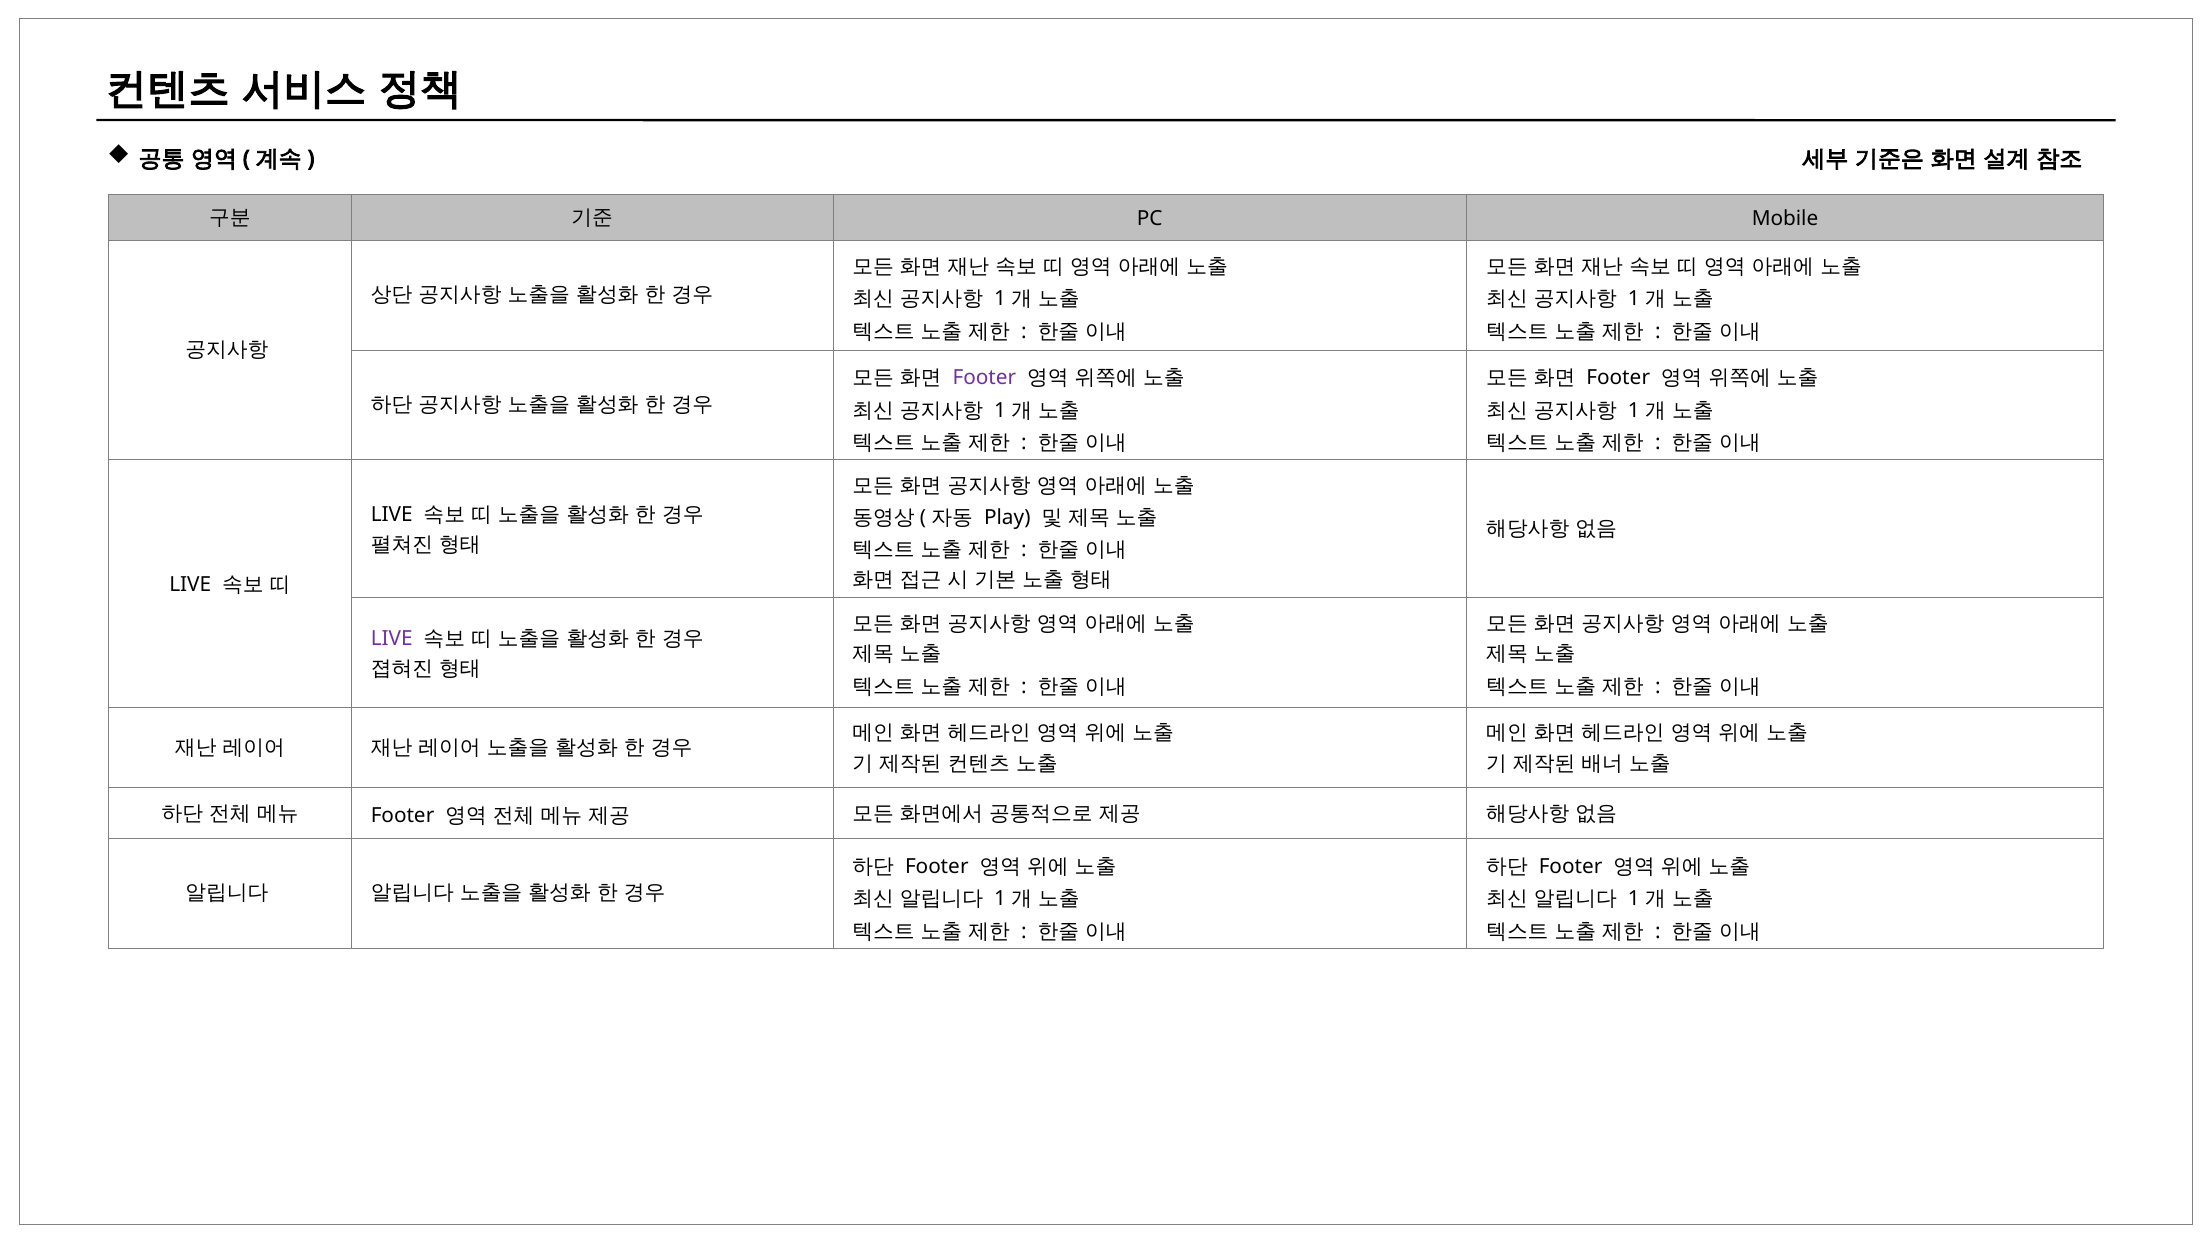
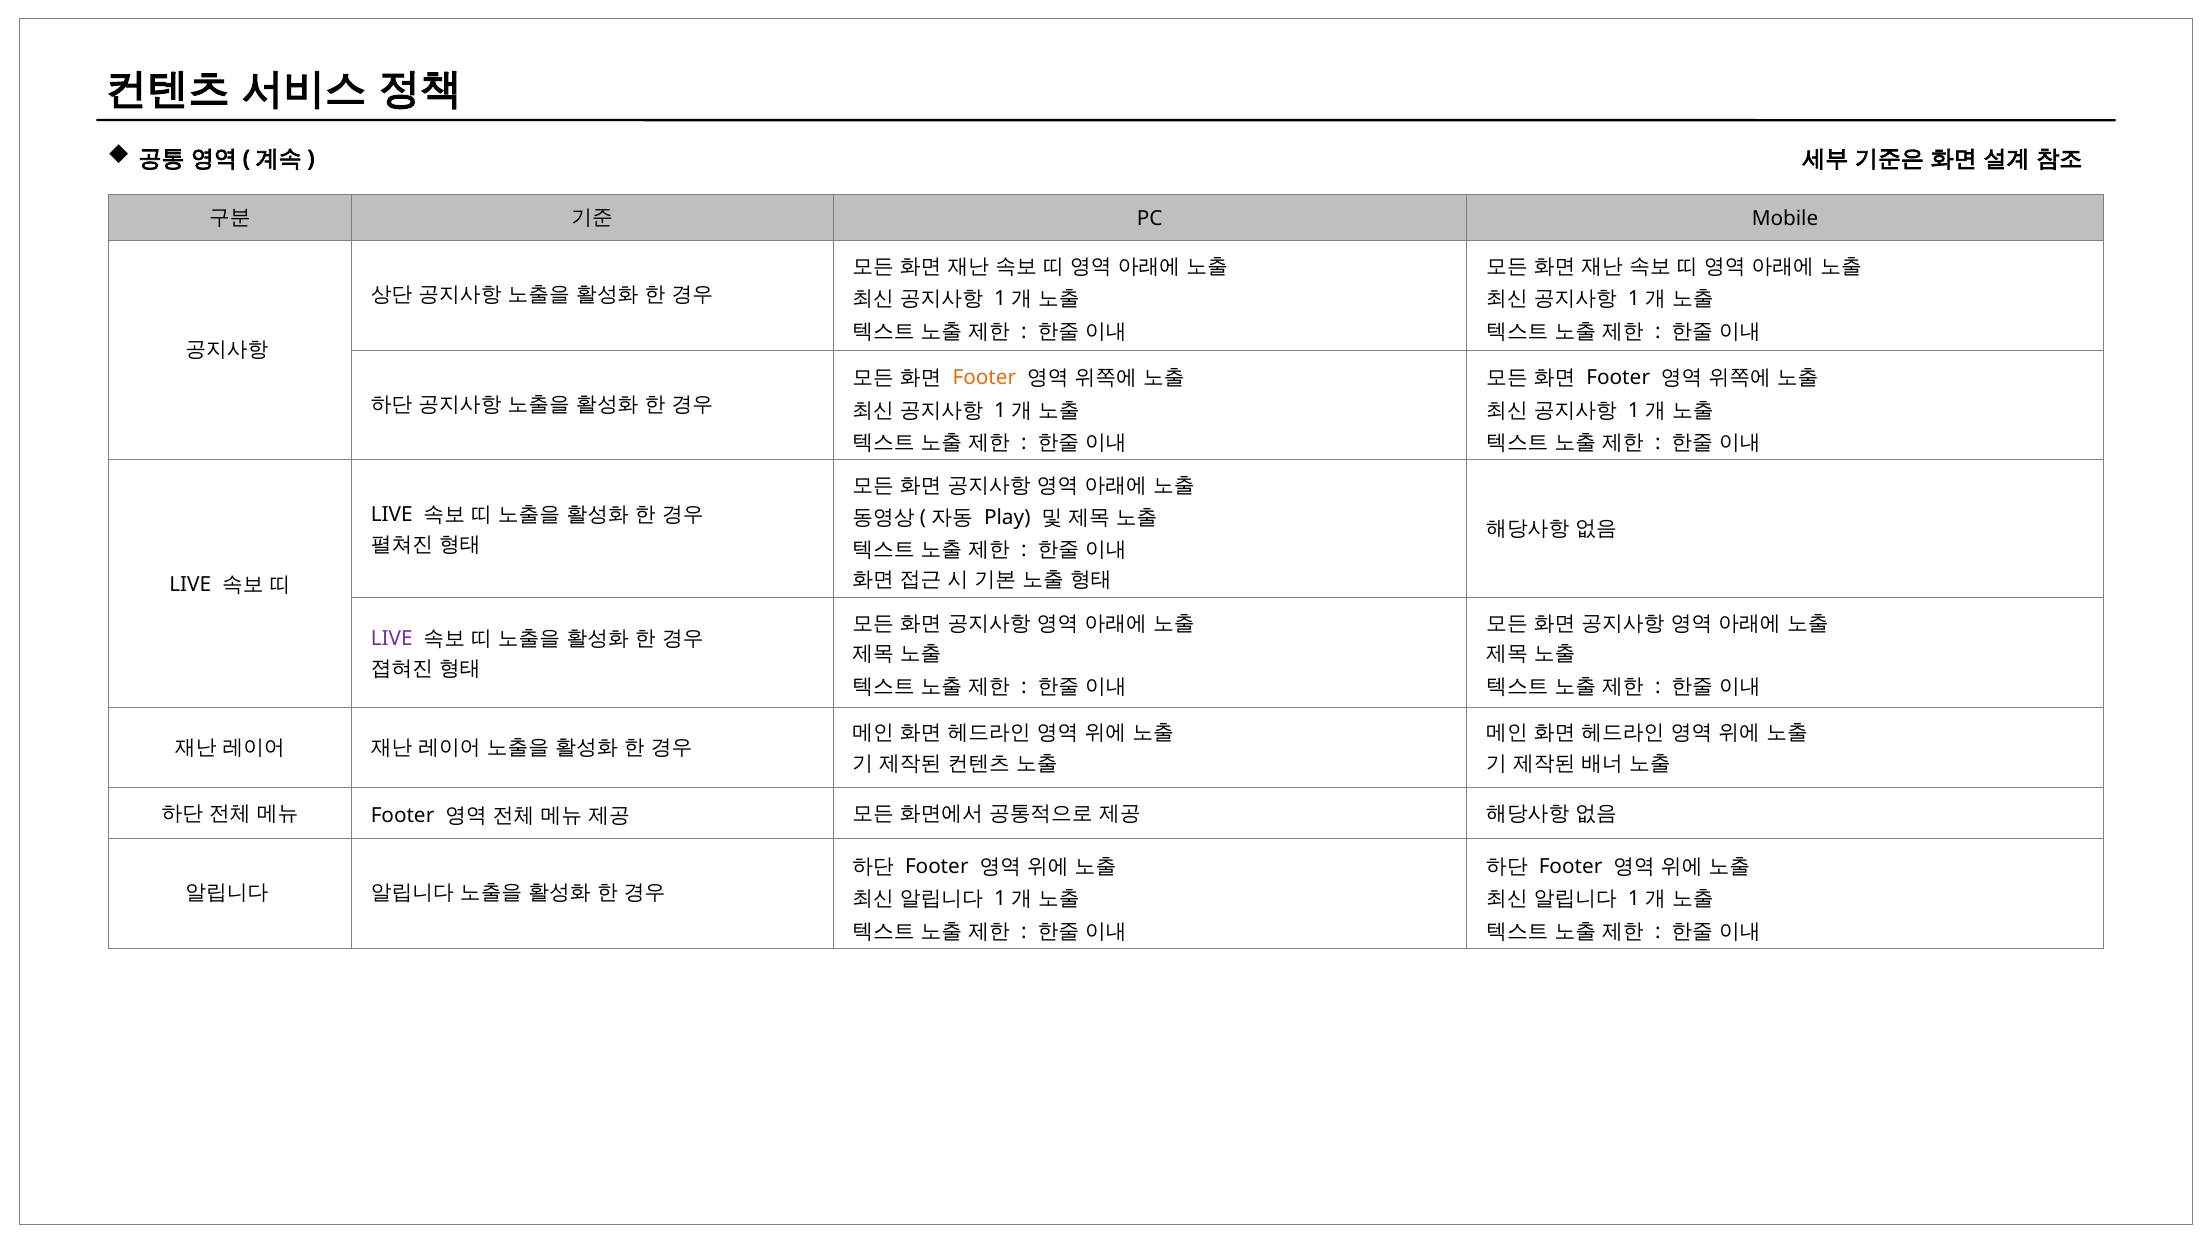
Footer colour: purple -> orange (984, 378)
